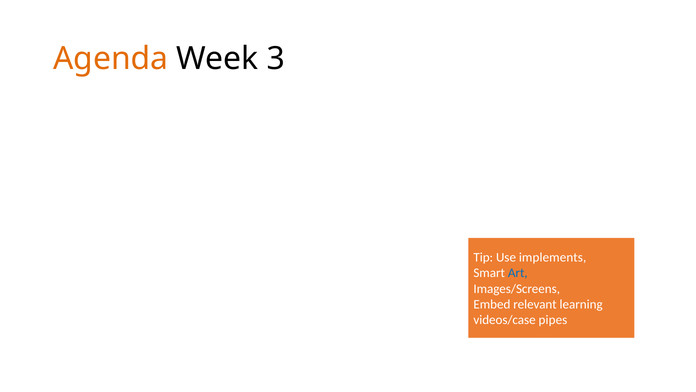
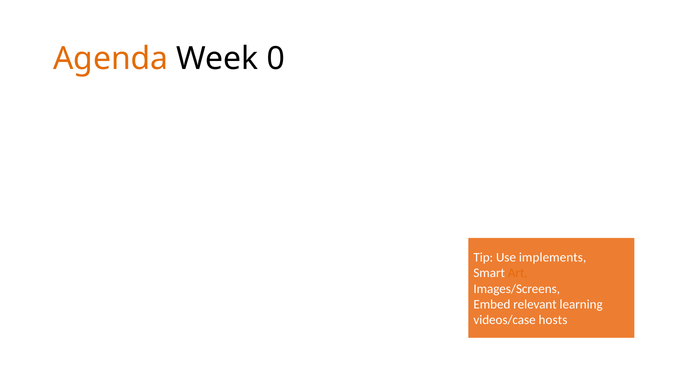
3: 3 -> 0 (276, 58)
Art colour: blue -> orange (518, 273)
pipes: pipes -> hosts (553, 320)
